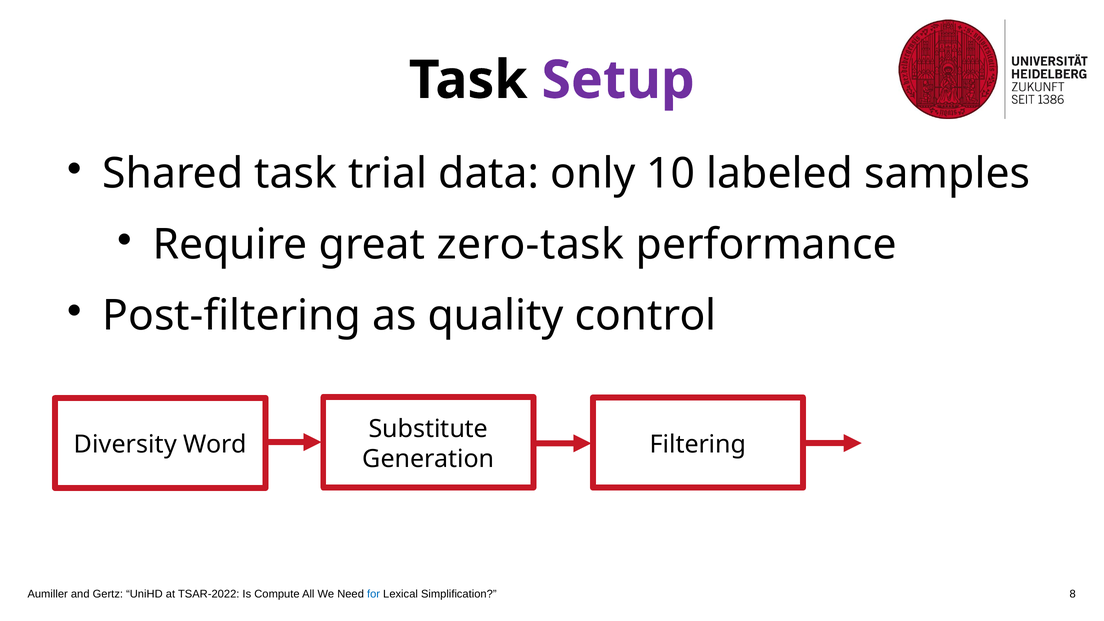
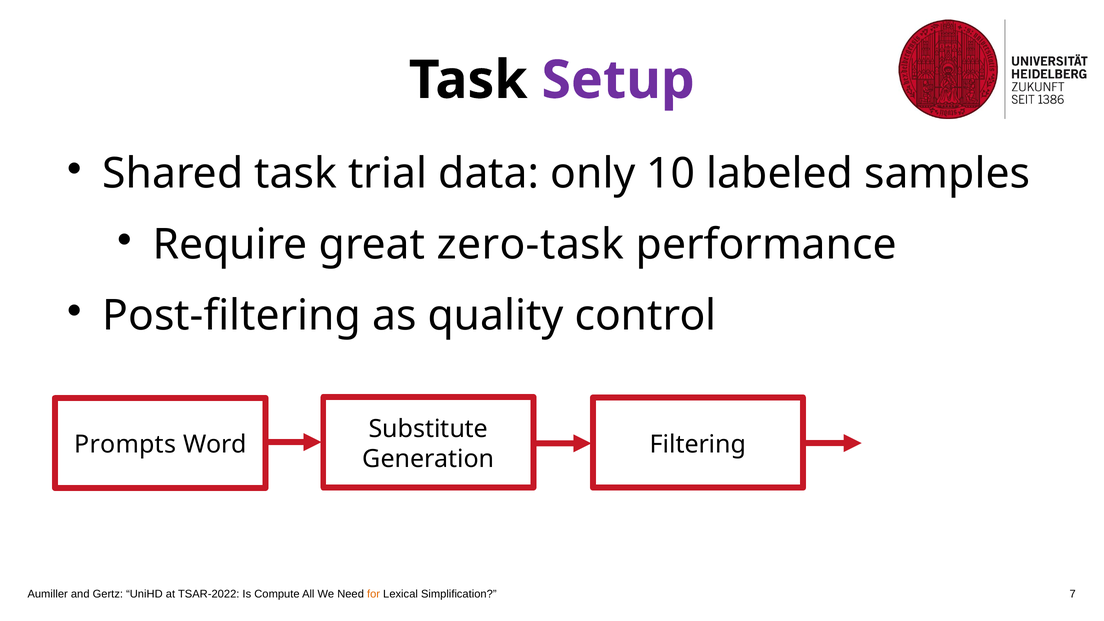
Diversity: Diversity -> Prompts (125, 445)
for colour: blue -> orange (374, 594)
8: 8 -> 7 (1073, 594)
